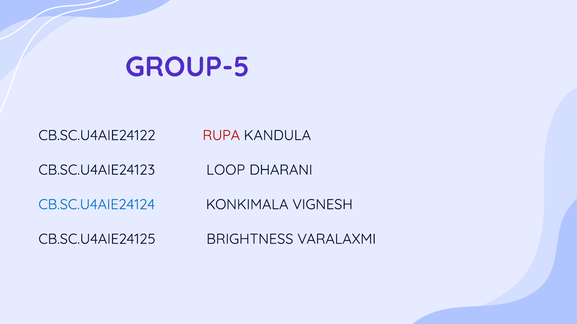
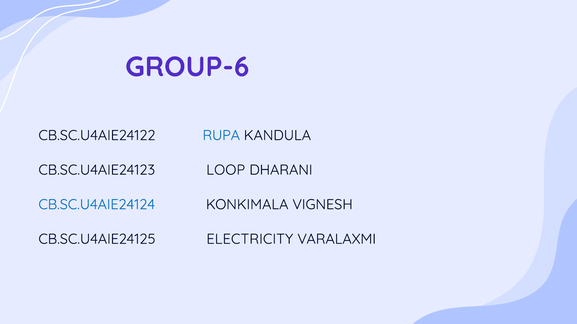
GROUP-5: GROUP-5 -> GROUP-6 (187, 67)
RUPA colour: red -> blue (221, 136)
BRIGHTNESS: BRIGHTNESS -> ELECTRICITY (250, 239)
